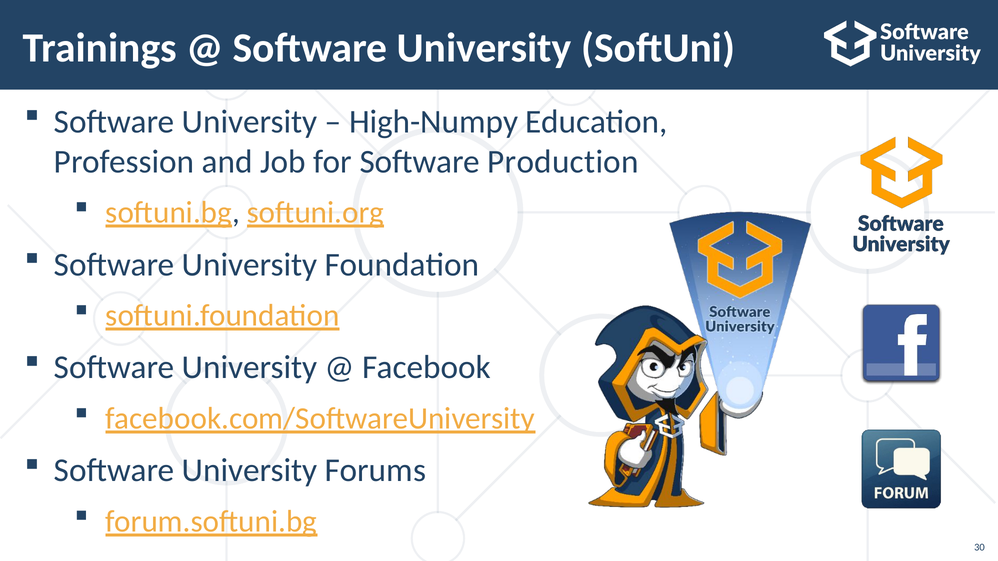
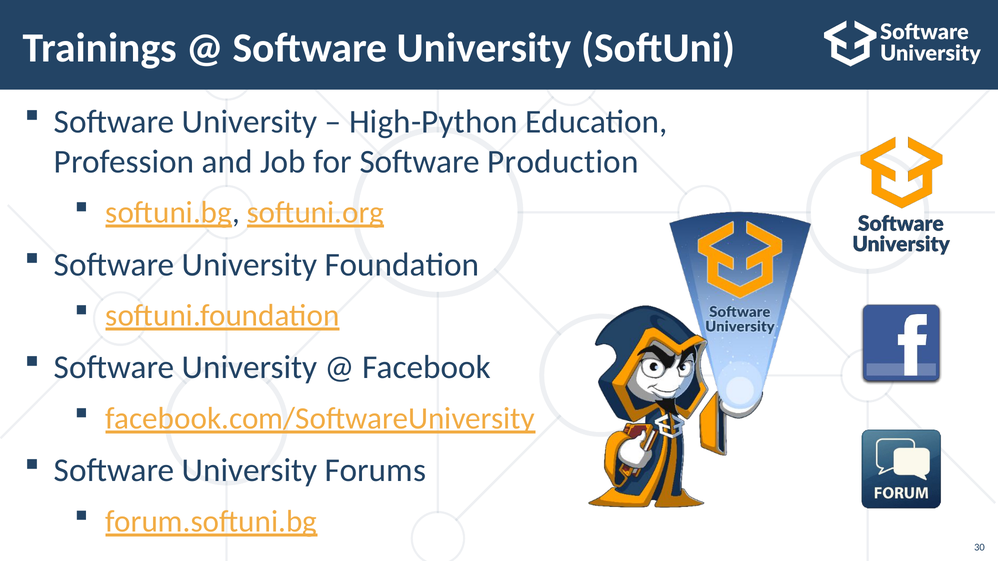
High-Numpy: High-Numpy -> High-Python (433, 122)
